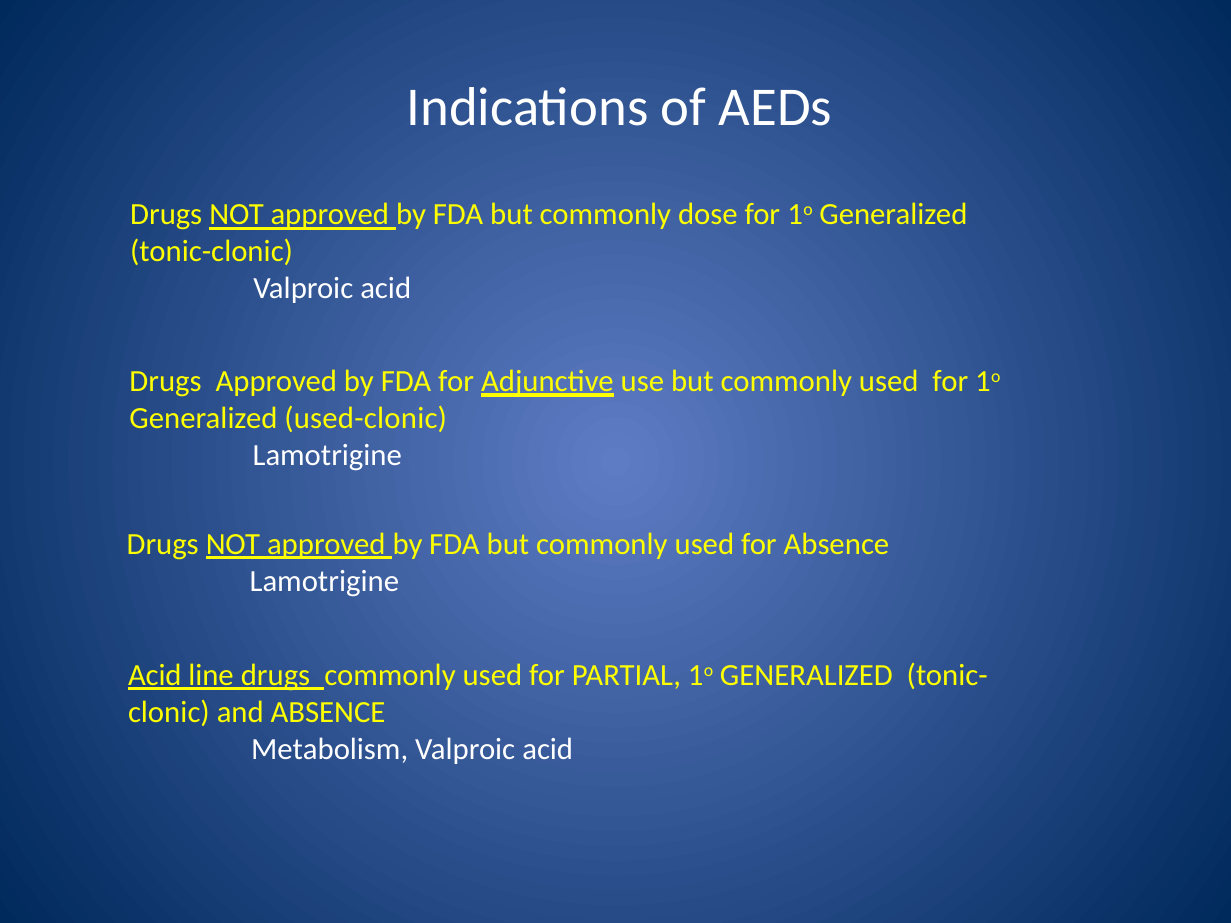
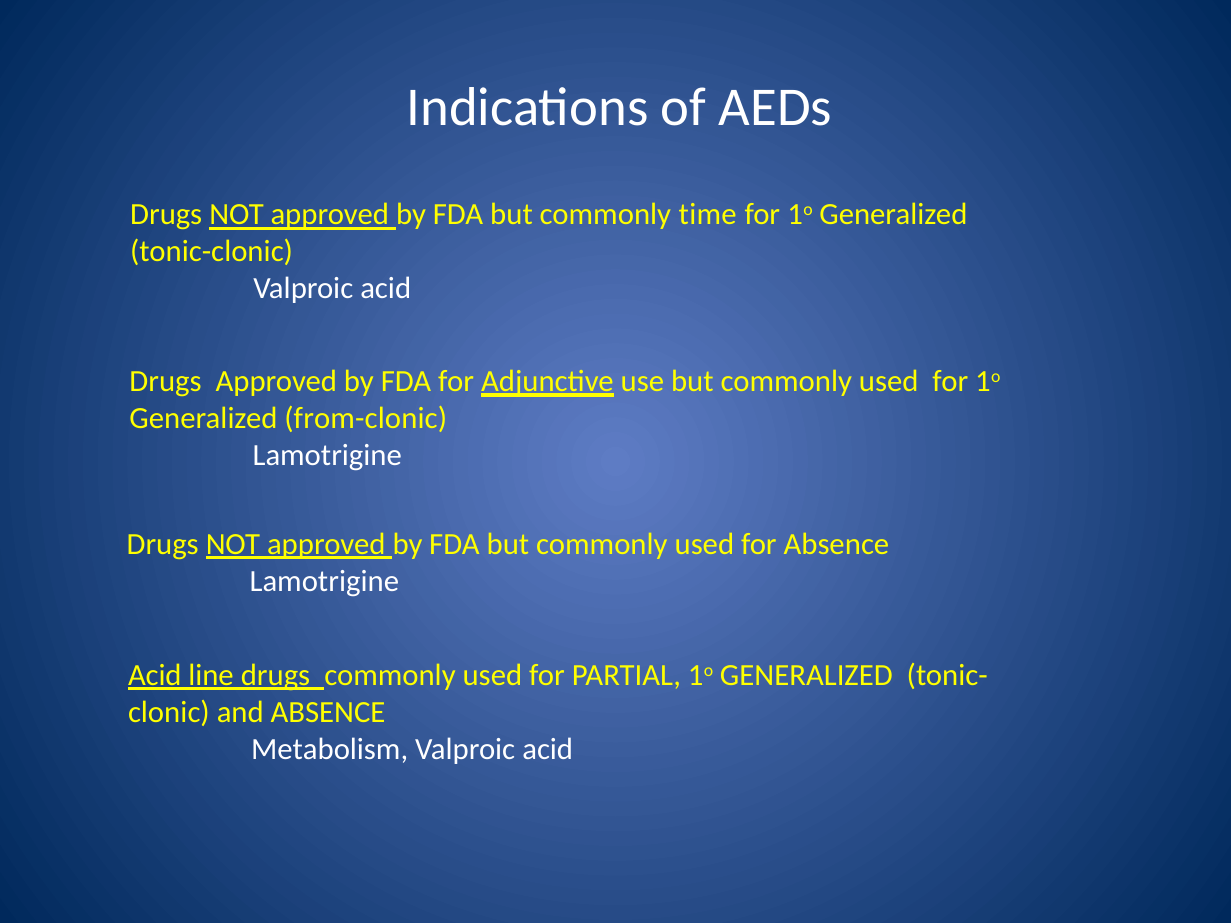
dose: dose -> time (708, 215)
used-clonic: used-clonic -> from-clonic (366, 419)
